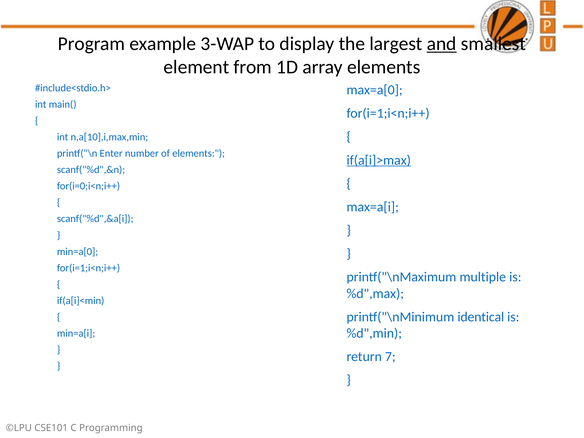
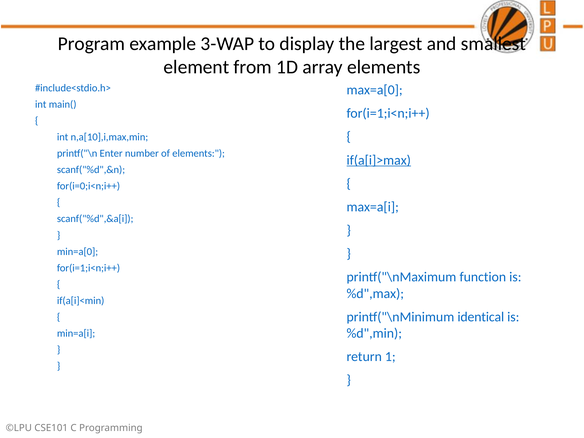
and underline: present -> none (442, 44)
multiple: multiple -> function (483, 277)
7: 7 -> 1 (390, 357)
